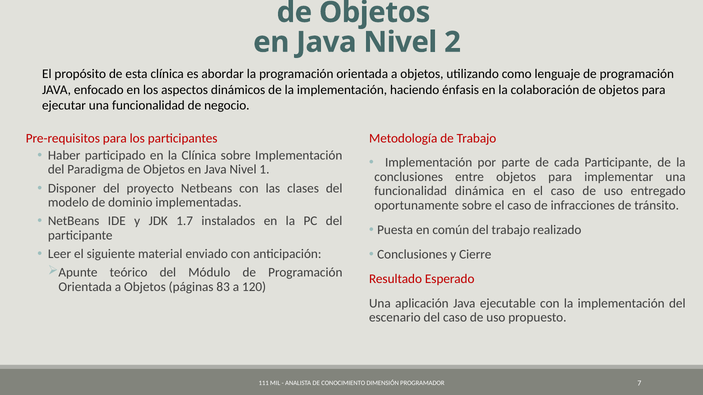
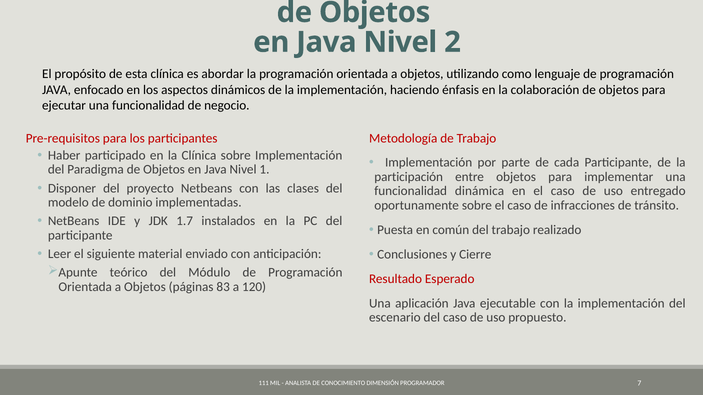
conclusiones: conclusiones -> participación (409, 177)
